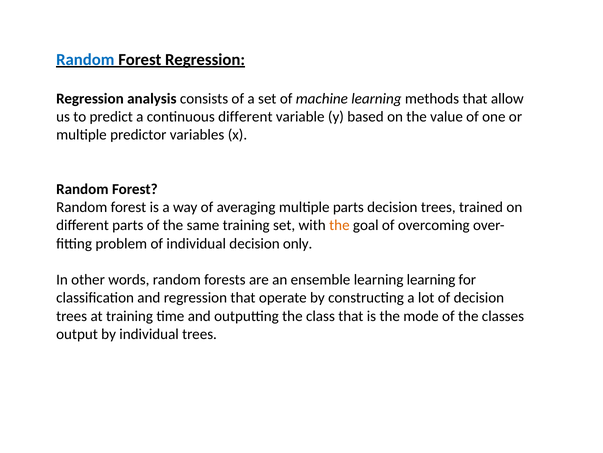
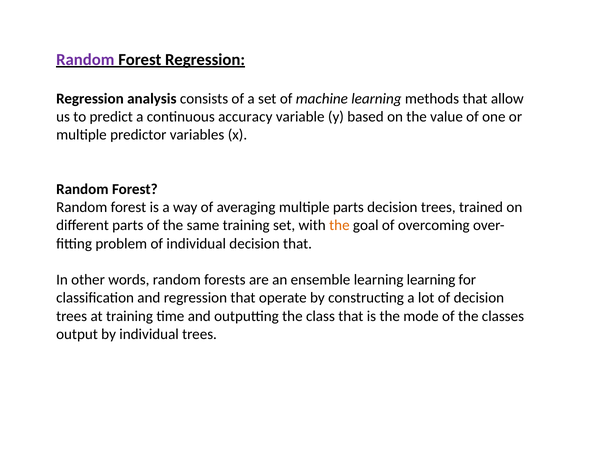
Random colour: blue -> purple (85, 59)
continuous different: different -> accuracy (245, 117)
decision only: only -> that (298, 243)
